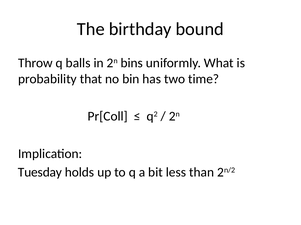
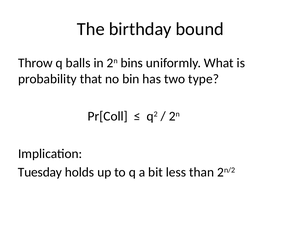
time: time -> type (204, 79)
